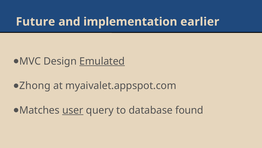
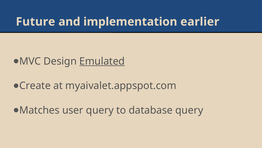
Zhong: Zhong -> Create (35, 85)
user underline: present -> none (73, 110)
database found: found -> query (189, 110)
